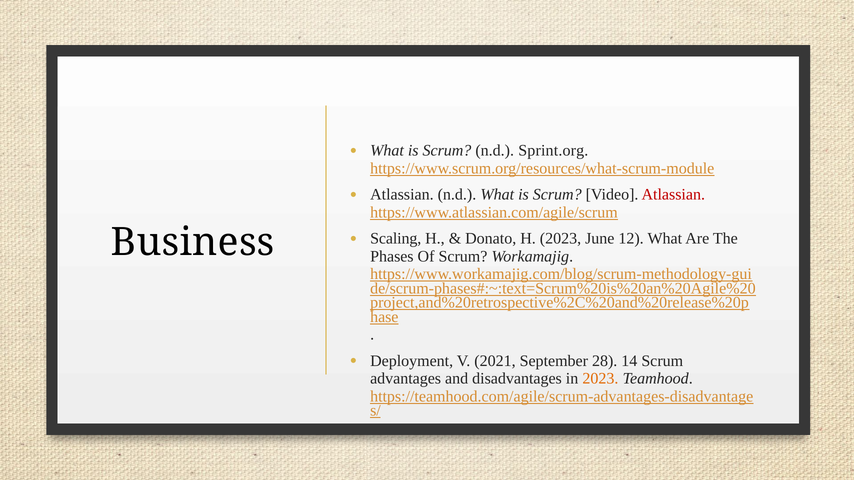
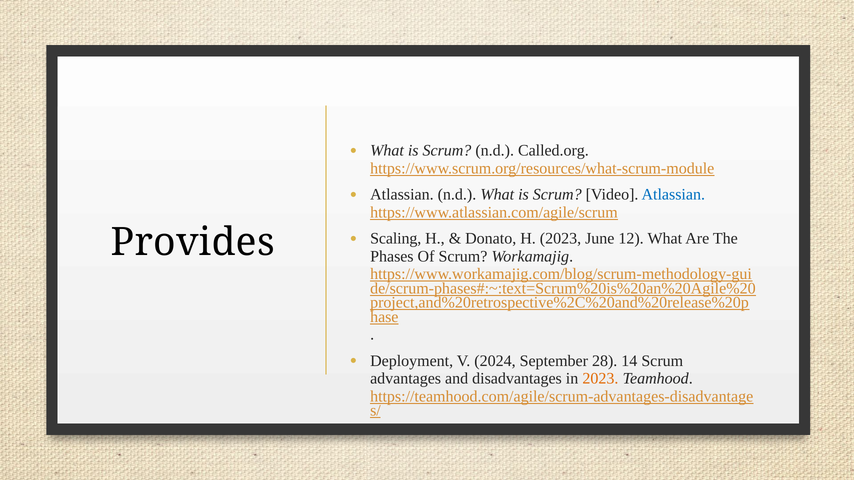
Sprint.org: Sprint.org -> Called.org (553, 151)
Atlassian colour: red -> blue (673, 195)
Business: Business -> Provides (193, 242)
2021: 2021 -> 2024 (495, 361)
